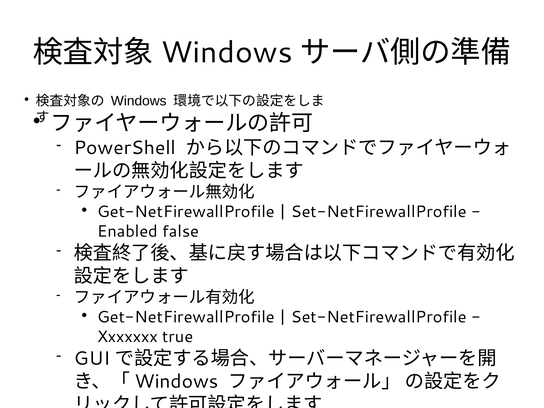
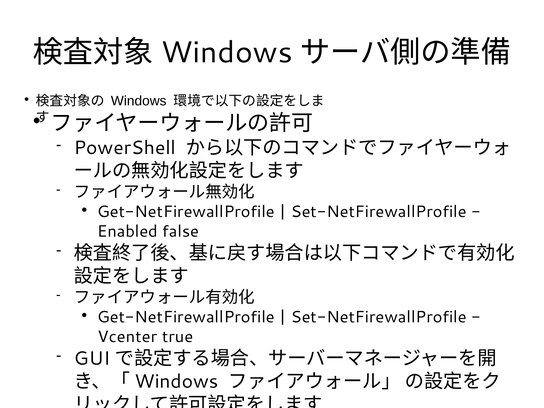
Xxxxxxx: Xxxxxxx -> Vcenter (127, 337)
